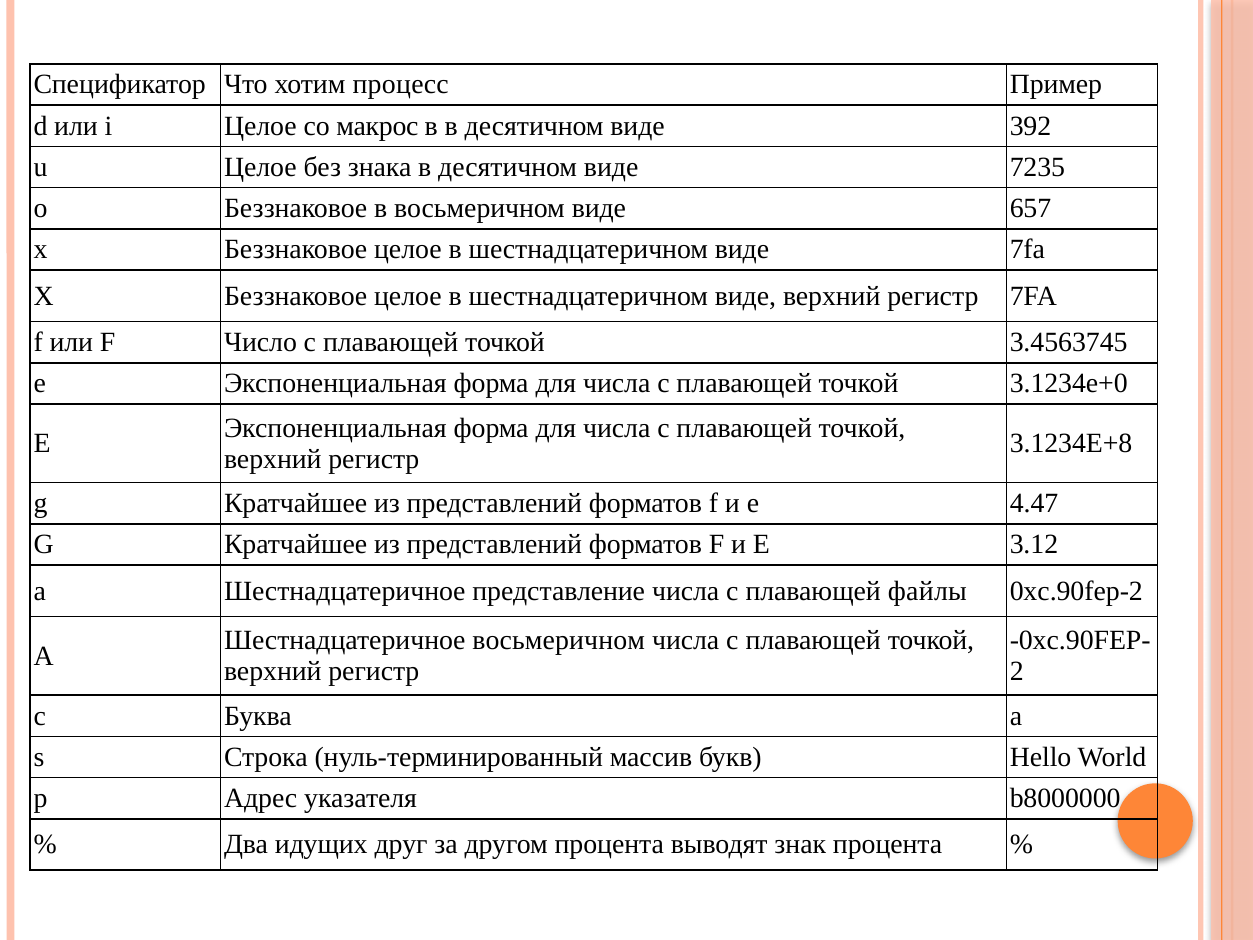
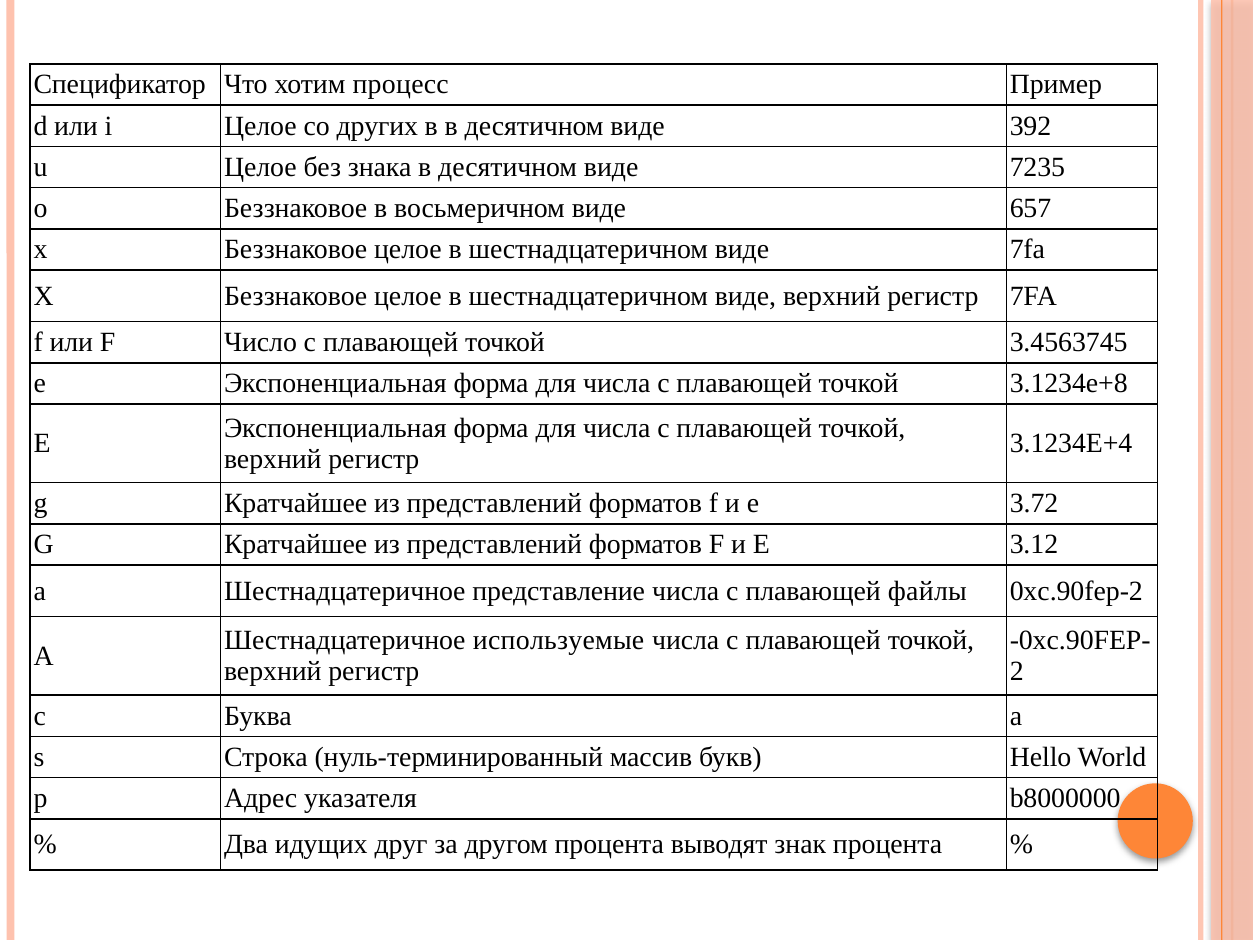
макрос: макрос -> других (377, 126)
3.1234e+0: 3.1234e+0 -> 3.1234e+8 (1069, 383)
3.1234E+8: 3.1234E+8 -> 3.1234E+4 (1071, 443)
4.47: 4.47 -> 3.72 (1034, 503)
Шестнадцатеричное восьмеричном: восьмеричном -> используемые (559, 640)
